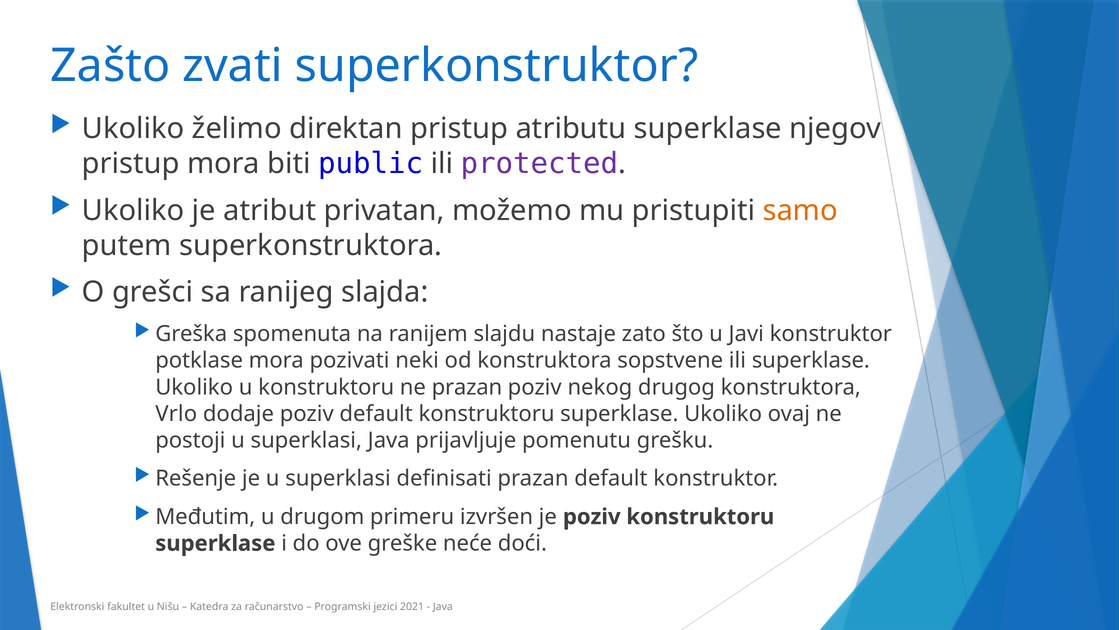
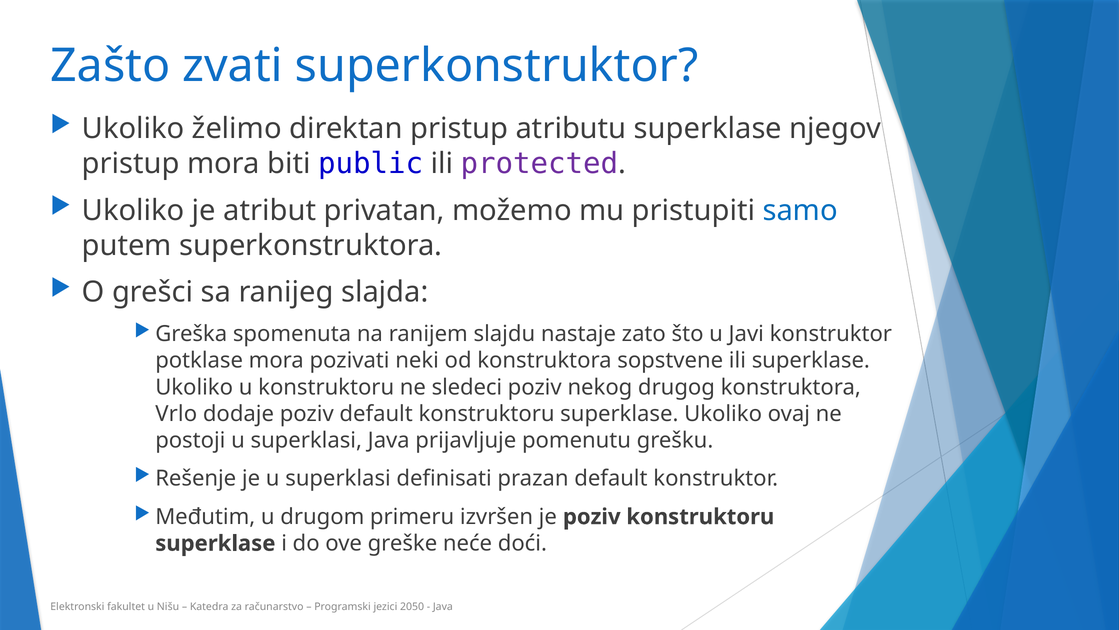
samo colour: orange -> blue (800, 210)
ne prazan: prazan -> sledeci (467, 387)
2021: 2021 -> 2050 (412, 606)
